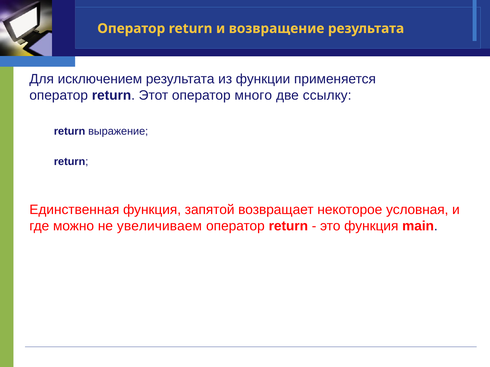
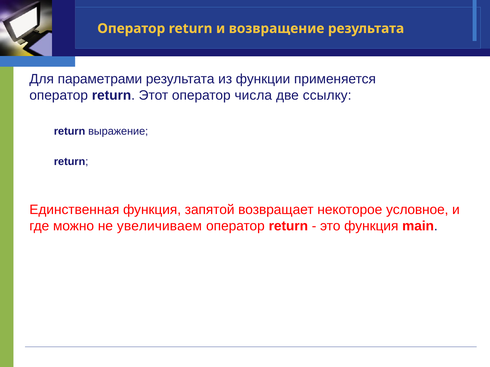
исключением: исключением -> параметрами (100, 79)
много: много -> числа (253, 96)
условная: условная -> условное (417, 210)
